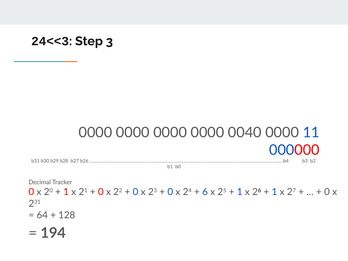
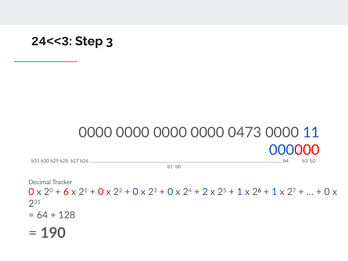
0040: 0040 -> 0473 (245, 133)
1: 1 -> 6 (66, 192)
6: 6 -> 2 (205, 192)
194: 194 -> 190 (53, 233)
